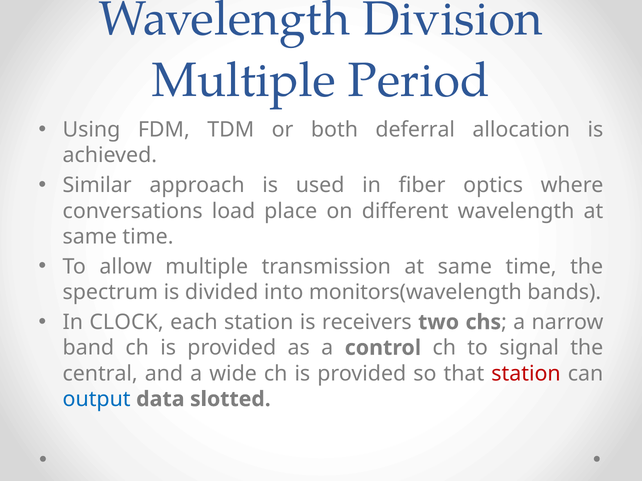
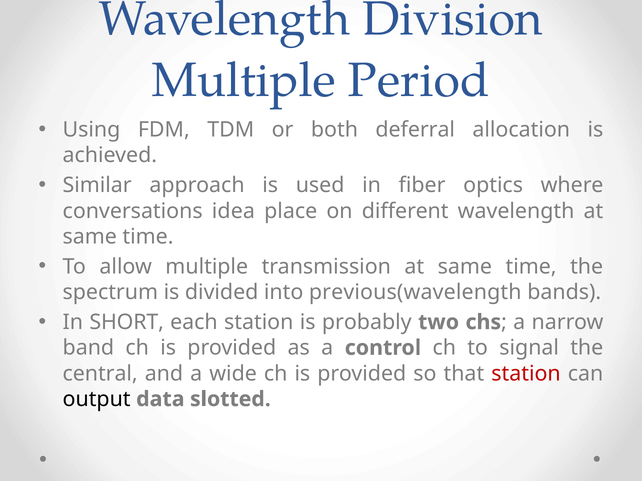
load: load -> idea (233, 211)
monitors(wavelength: monitors(wavelength -> previous(wavelength (415, 293)
CLOCK: CLOCK -> SHORT (127, 322)
receivers: receivers -> probably (367, 322)
output colour: blue -> black (97, 400)
